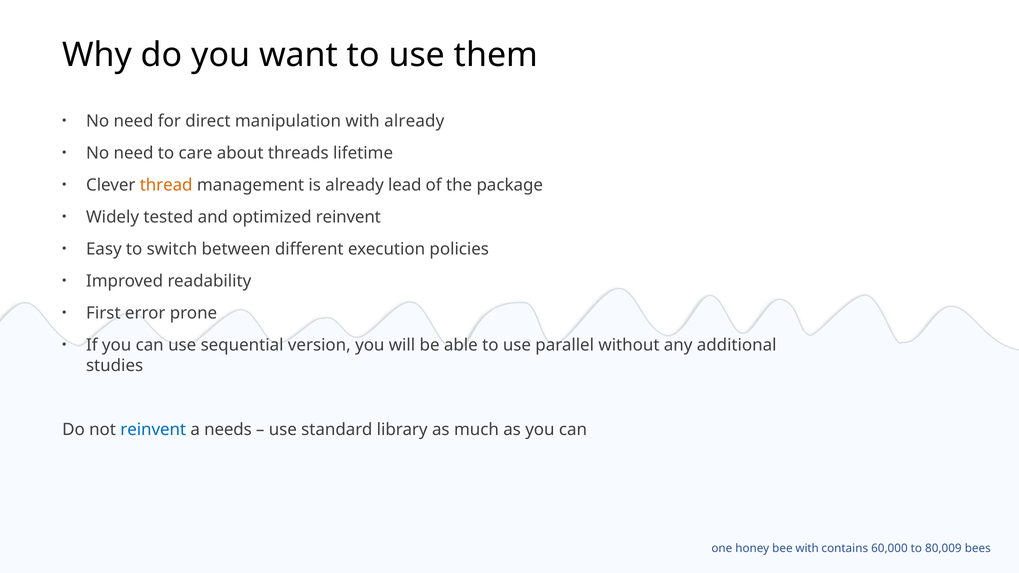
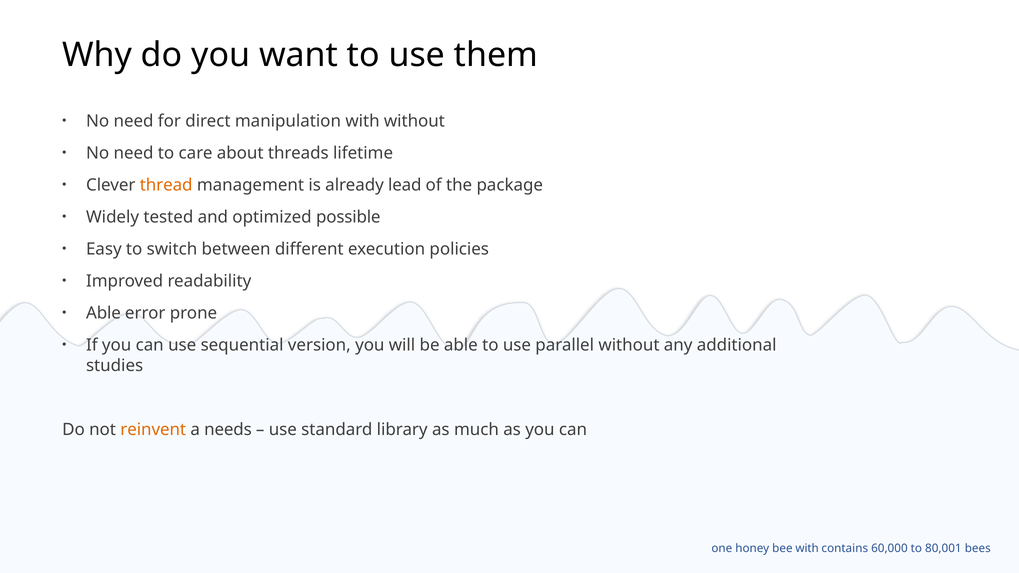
with already: already -> without (414, 121)
optimized reinvent: reinvent -> possible (348, 217)
First: First -> Able (103, 313)
reinvent colour: blue -> orange (153, 430)
80,009: 80,009 -> 80,001 (943, 548)
